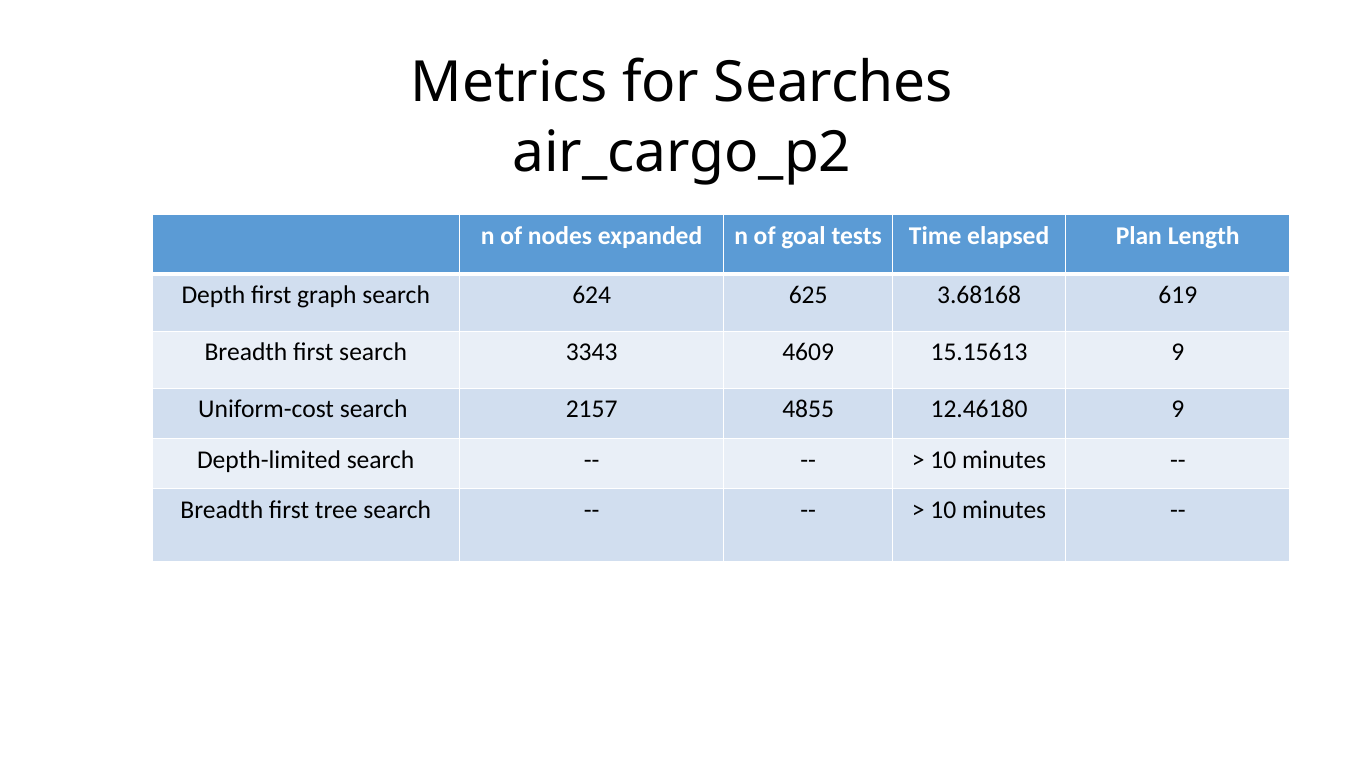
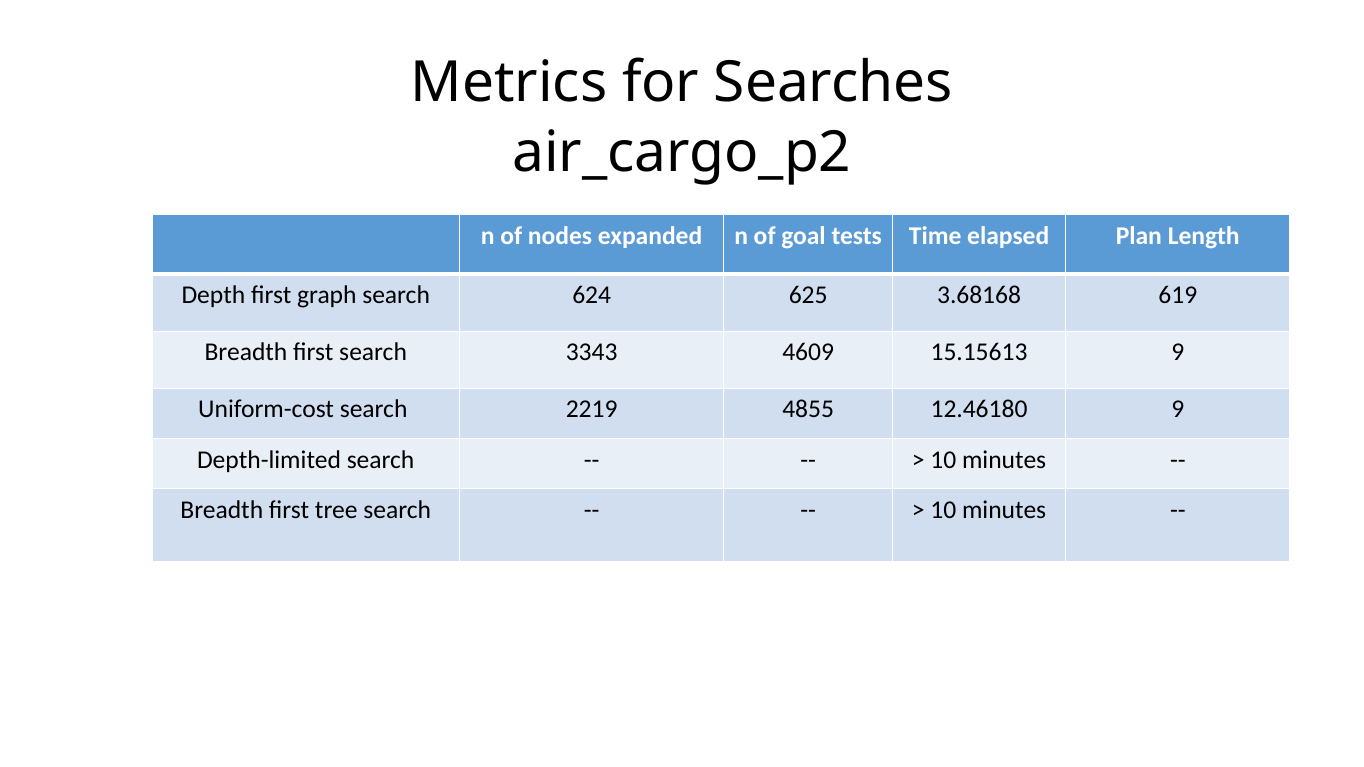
2157: 2157 -> 2219 (592, 410)
